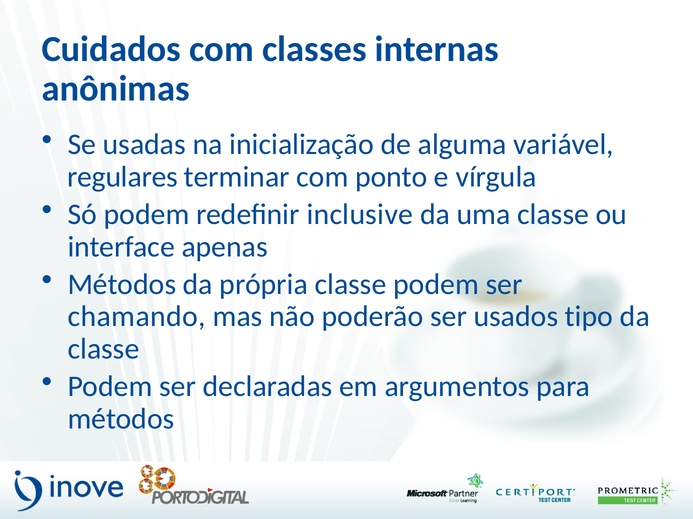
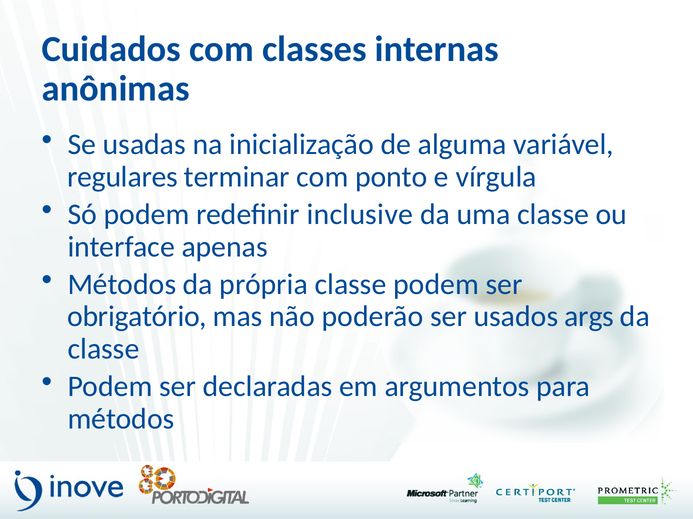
chamando: chamando -> obrigatório (137, 317)
tipo: tipo -> args (589, 317)
